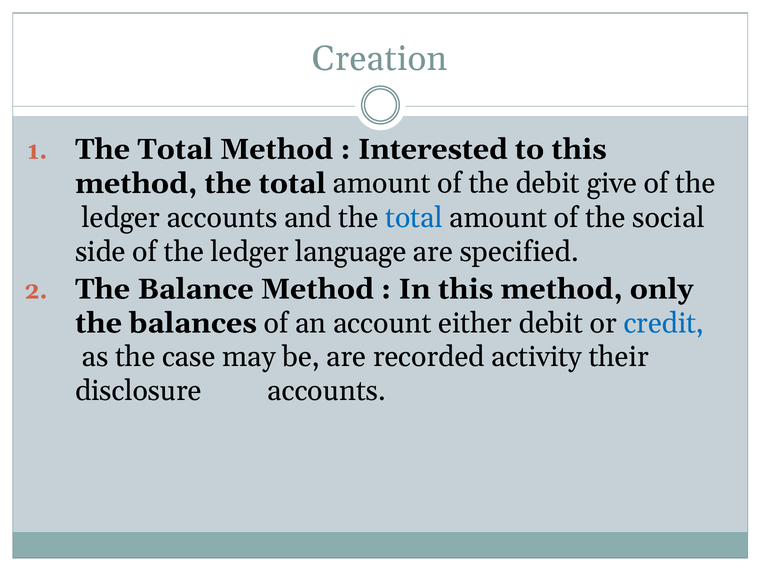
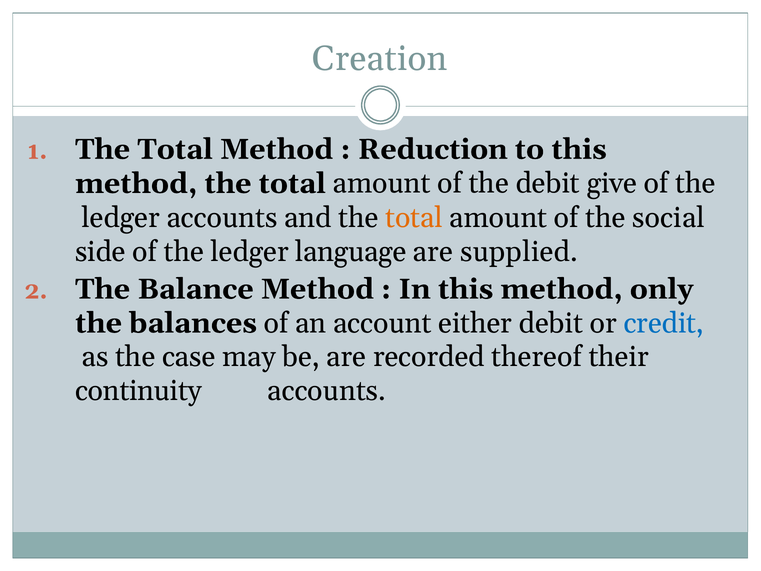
Interested: Interested -> Reduction (433, 149)
total colour: blue -> orange (414, 218)
specified: specified -> supplied (519, 252)
activity: activity -> thereof (537, 357)
disclosure: disclosure -> continuity (138, 391)
